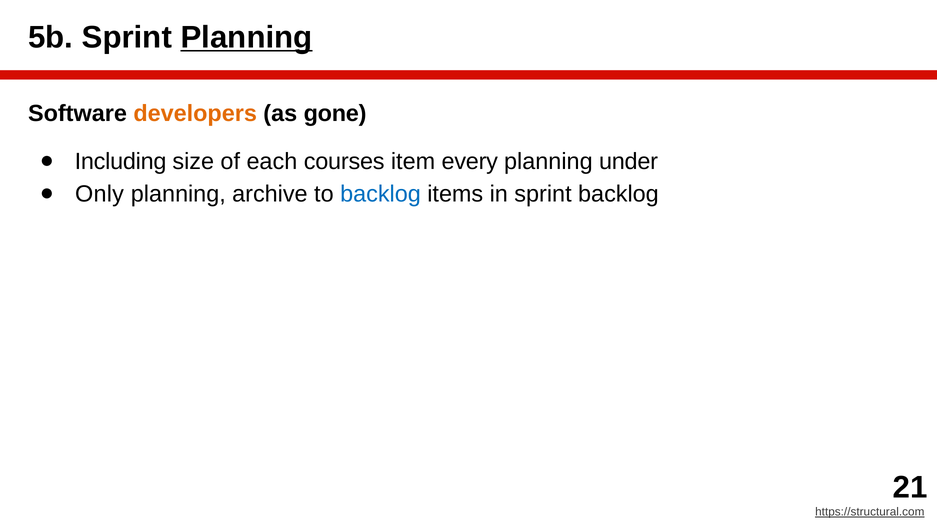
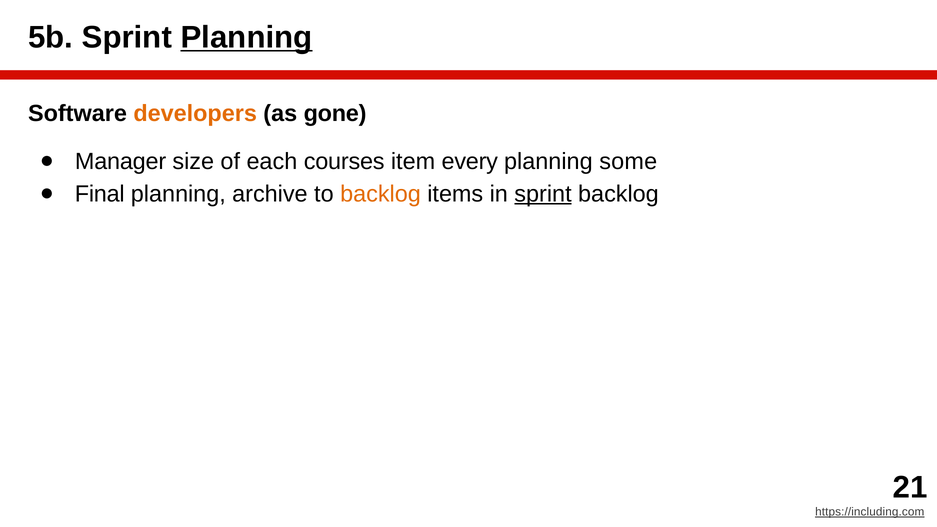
Including: Including -> Manager (121, 162)
under: under -> some (628, 162)
Only: Only -> Final (100, 194)
backlog colour: blue -> orange (380, 194)
sprint underline: none -> present (543, 194)
https://structural.com: https://structural.com -> https://including.com (870, 512)
